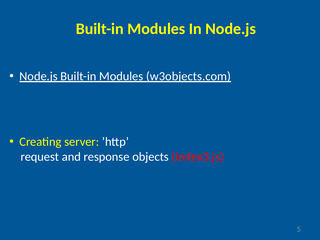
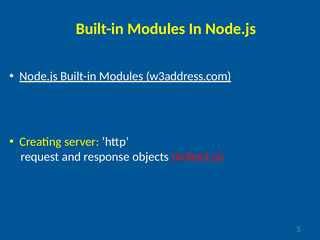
w3objects.com: w3objects.com -> w3address.com (189, 76)
